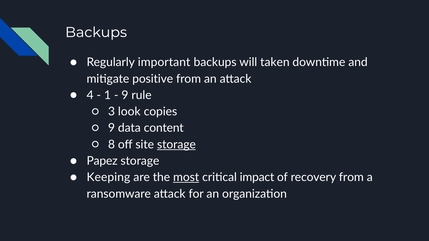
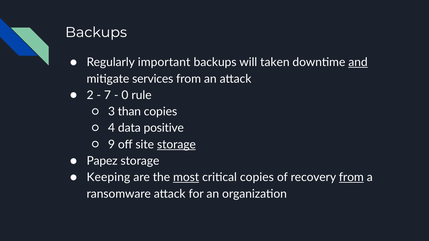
and underline: none -> present (358, 62)
positive: positive -> services (153, 79)
4: 4 -> 2 (90, 95)
1: 1 -> 7 (107, 95)
9: 9 -> 0 (125, 95)
look: look -> than (129, 112)
9: 9 -> 4 (112, 128)
content: content -> positive (164, 128)
8: 8 -> 9 (112, 145)
critical impact: impact -> copies (257, 178)
from underline: none -> present (351, 178)
